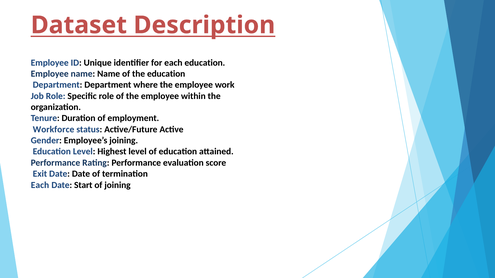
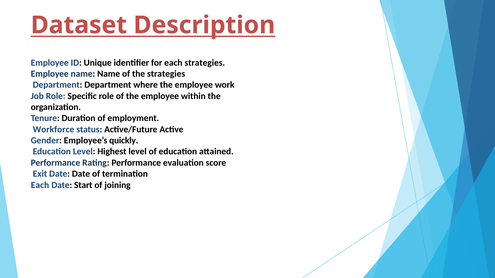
each education: education -> strategies (205, 63)
the education: education -> strategies (166, 74)
Employee’s joining: joining -> quickly (124, 141)
